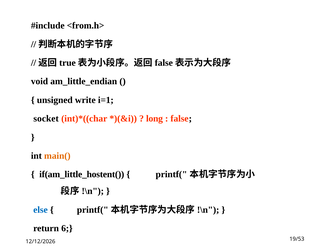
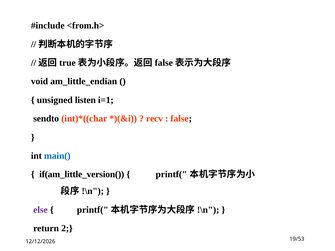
write: write -> listen (85, 100)
socket: socket -> sendto (46, 119)
long: long -> recv (154, 119)
main( colour: orange -> blue (57, 156)
if(am_little_hostent(: if(am_little_hostent( -> if(am_little_version( (82, 175)
else colour: blue -> purple (40, 210)
6: 6 -> 2 (67, 229)
